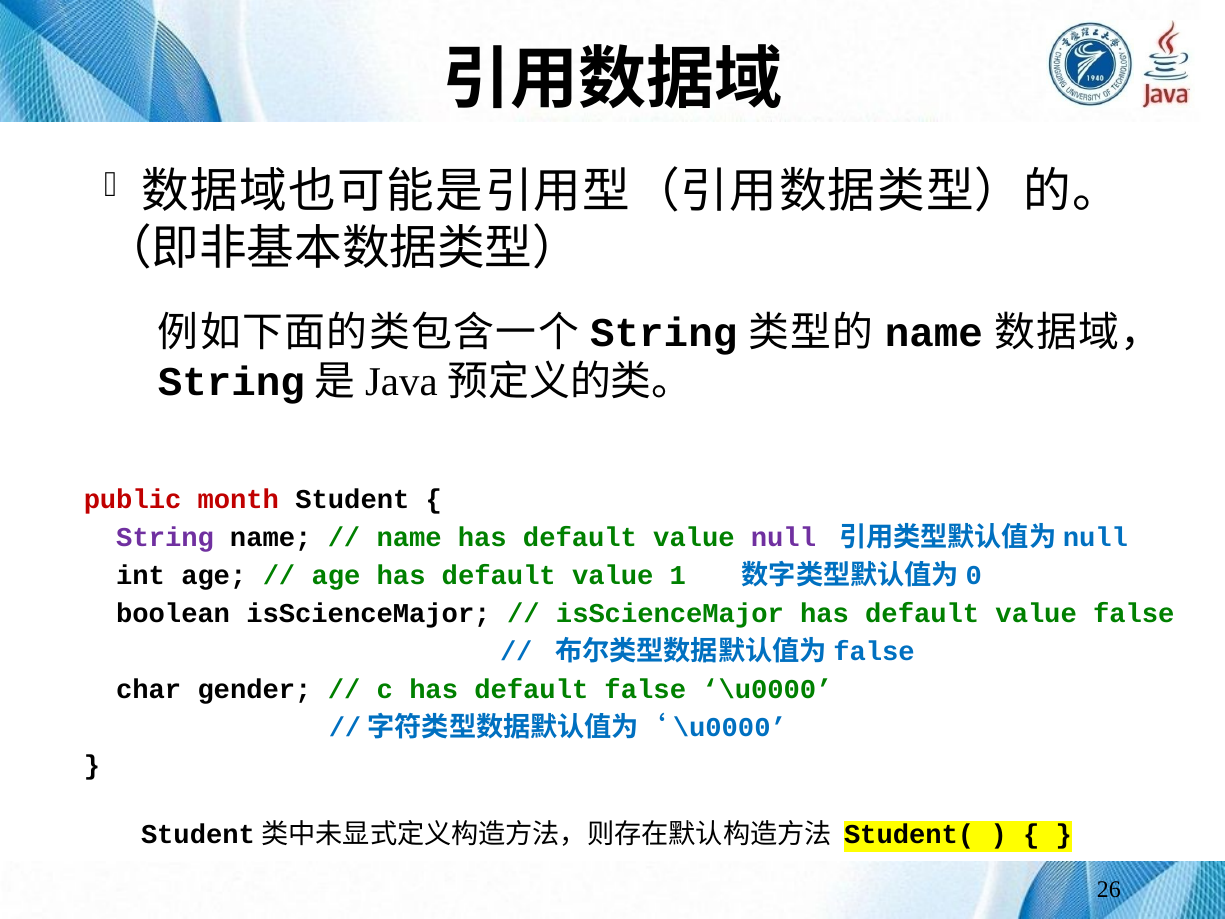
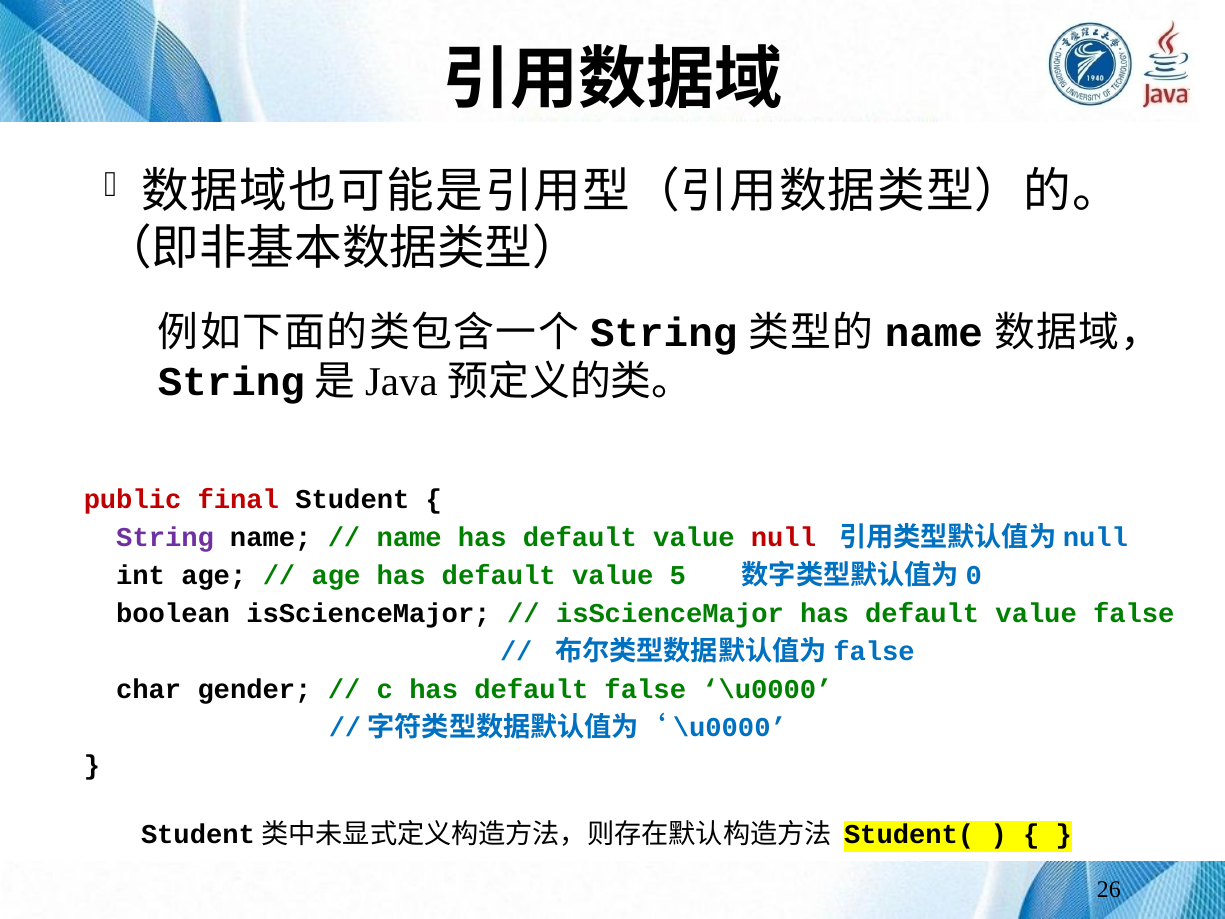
month: month -> final (238, 499)
null colour: purple -> red (784, 537)
1: 1 -> 5 (678, 575)
